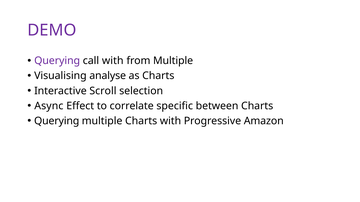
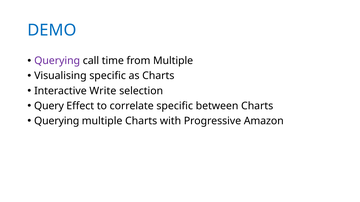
DEMO colour: purple -> blue (52, 30)
call with: with -> time (113, 61)
Visualising analyse: analyse -> specific (108, 76)
Scroll: Scroll -> Write (103, 91)
Async: Async -> Query (49, 106)
